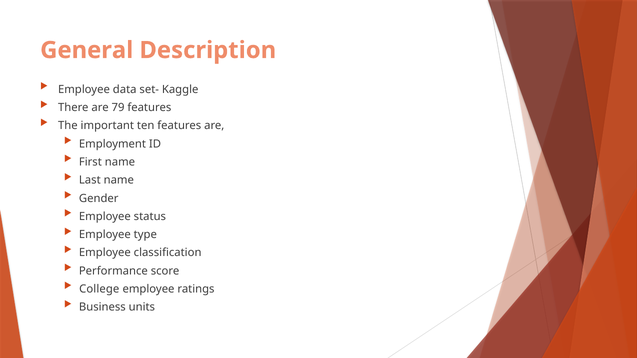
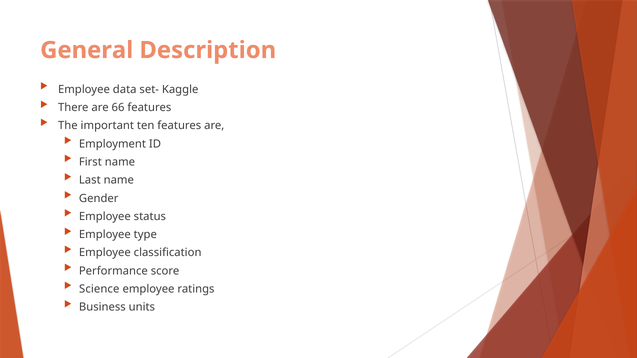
79: 79 -> 66 (118, 108)
College: College -> Science (99, 289)
